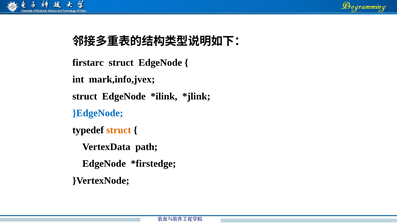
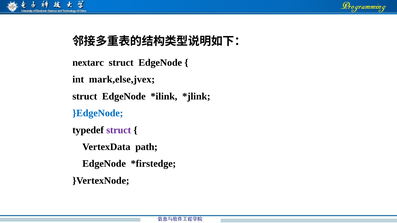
firstarc: firstarc -> nextarc (88, 63)
mark,info,jvex: mark,info,jvex -> mark,else,jvex (122, 80)
struct colour: orange -> purple (119, 130)
